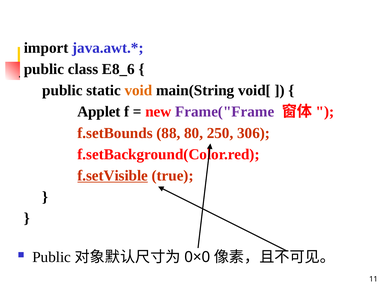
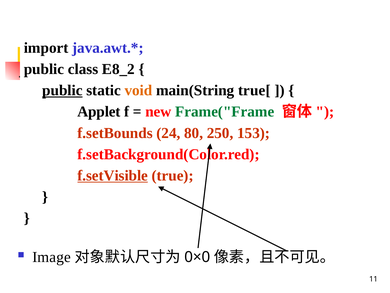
E8_6: E8_6 -> E8_2 (118, 69)
public underline: none -> present (62, 90)
void[: void[ -> true[ (254, 90)
Frame("Frame colour: purple -> green (225, 112)
88: 88 -> 24 (168, 133)
306: 306 -> 153 (254, 133)
Public: Public -> Image (52, 257)
